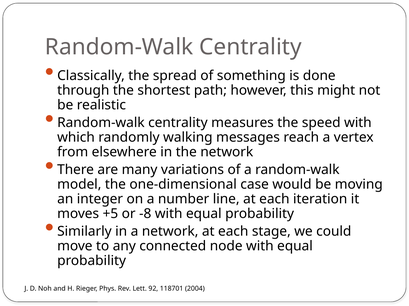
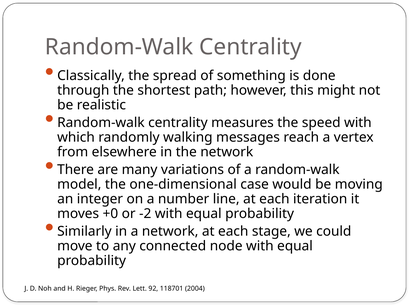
+5: +5 -> +0 (110, 214)
-8: -8 -> -2 (145, 214)
